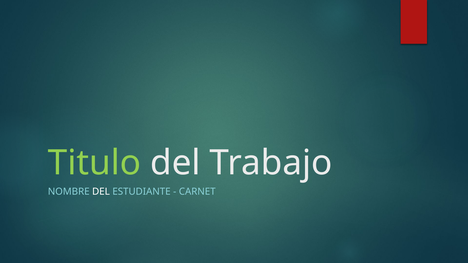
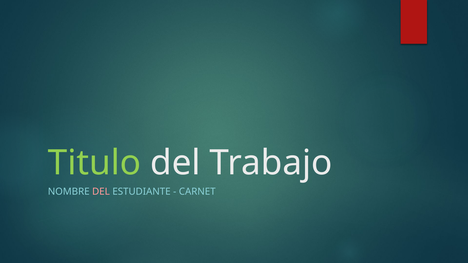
DEL colour: white -> pink (101, 192)
